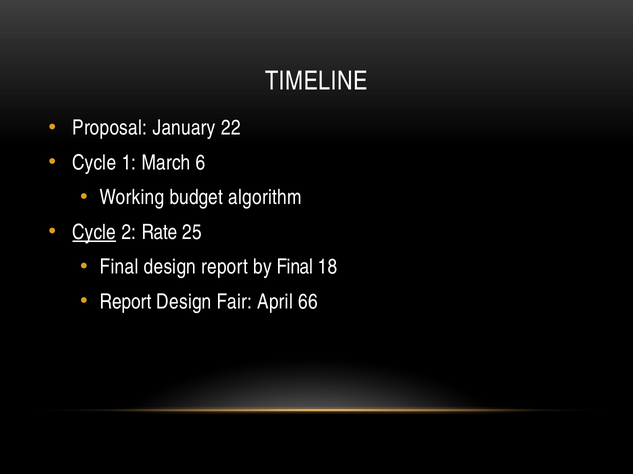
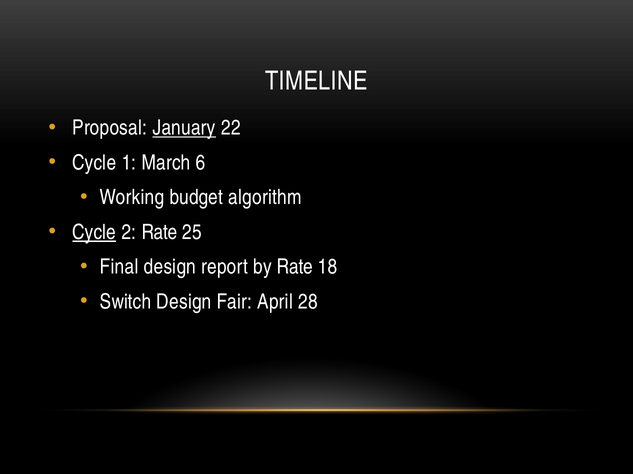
January underline: none -> present (184, 128)
by Final: Final -> Rate (295, 267)
Report: Report -> Switch (126, 302)
66: 66 -> 28 (308, 302)
